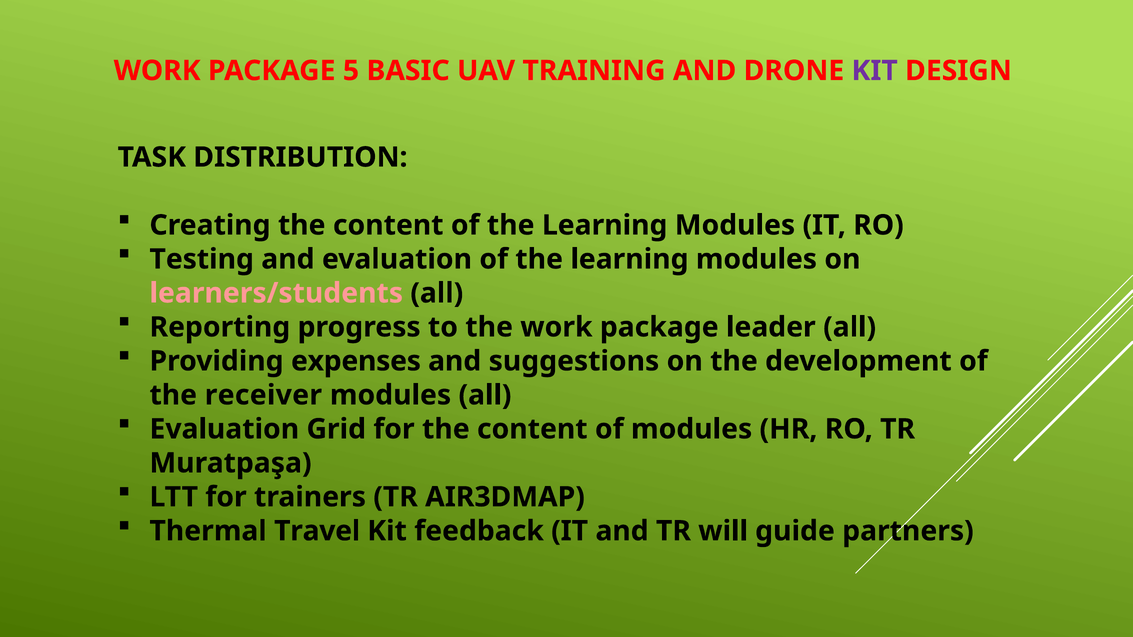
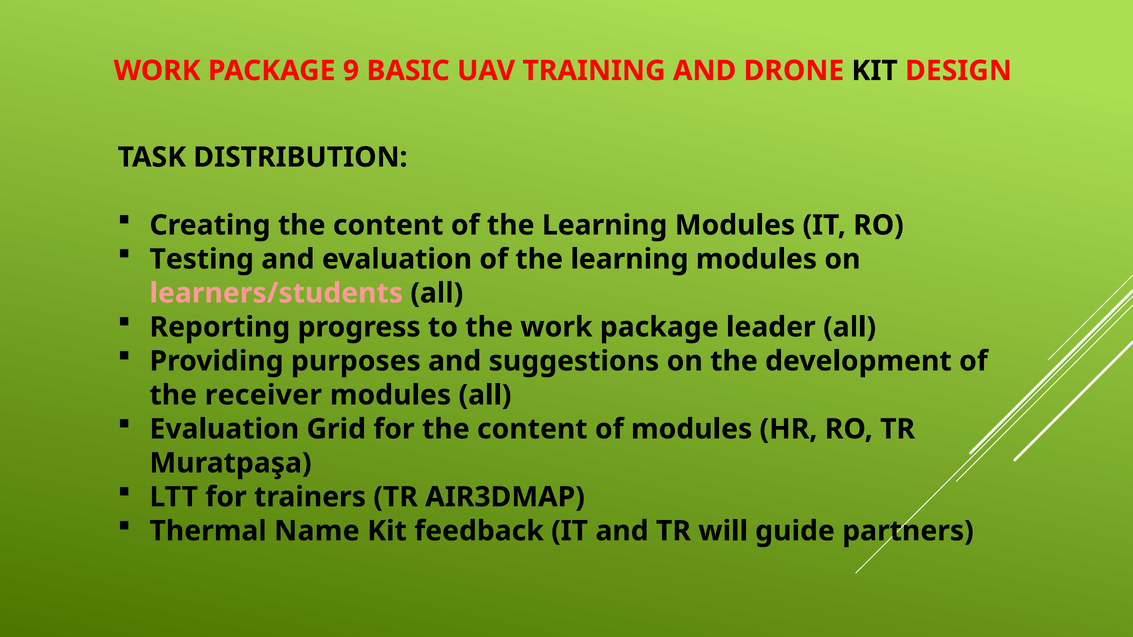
5: 5 -> 9 (351, 71)
KIT colour: purple -> black (875, 71)
expenses: expenses -> purposes (356, 361)
Travel: Travel -> Name (317, 531)
